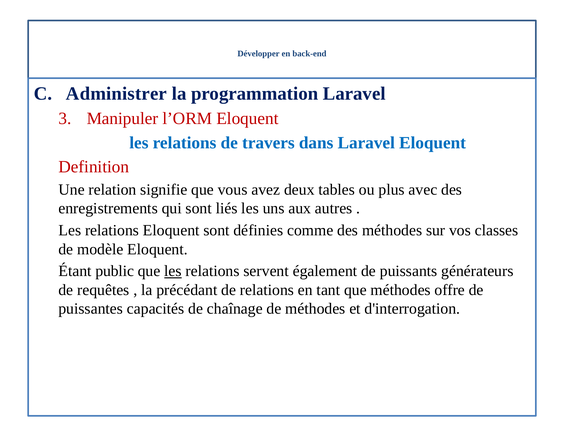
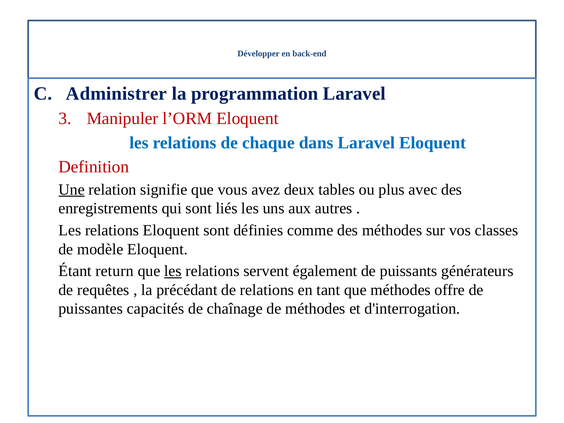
travers: travers -> chaque (268, 143)
Une underline: none -> present (72, 190)
public: public -> return (115, 271)
